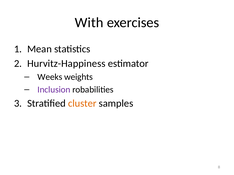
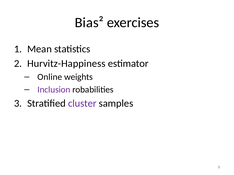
With: With -> Bias² (89, 23)
Weeks: Weeks -> Online (50, 77)
cluster colour: orange -> purple (82, 104)
